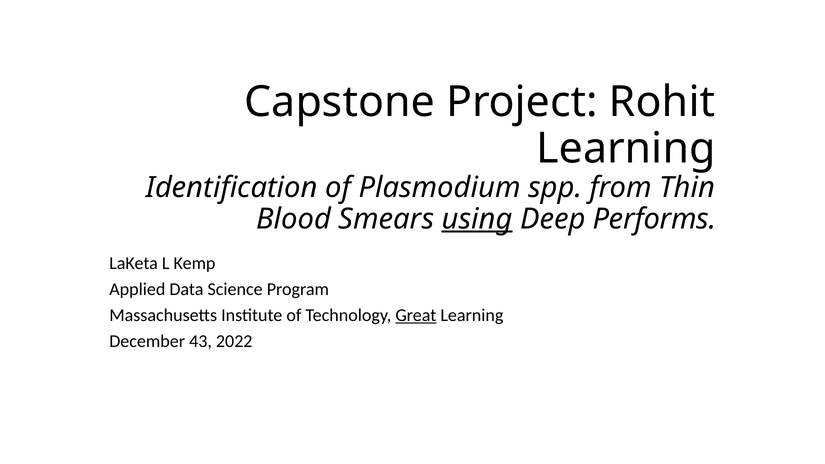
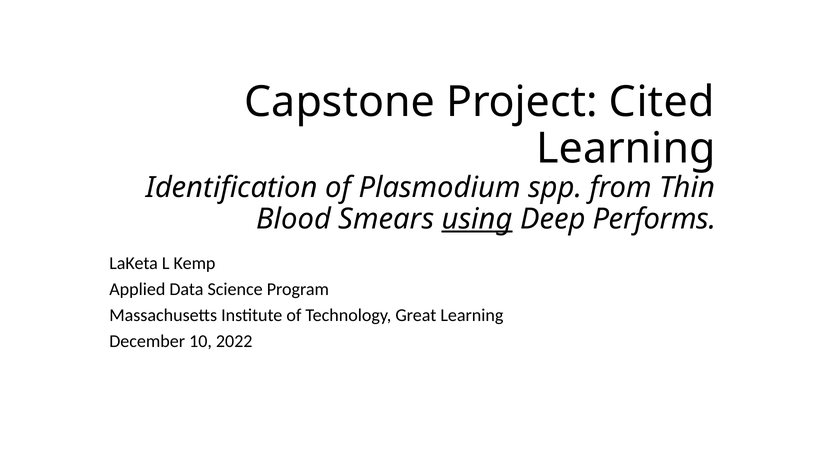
Rohit: Rohit -> Cited (662, 102)
Great underline: present -> none (416, 315)
43: 43 -> 10 (201, 341)
